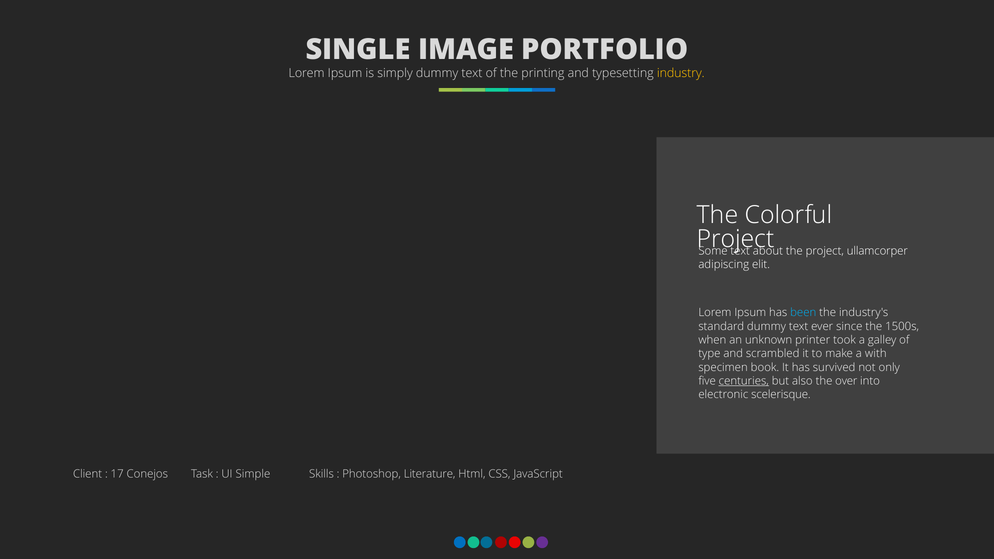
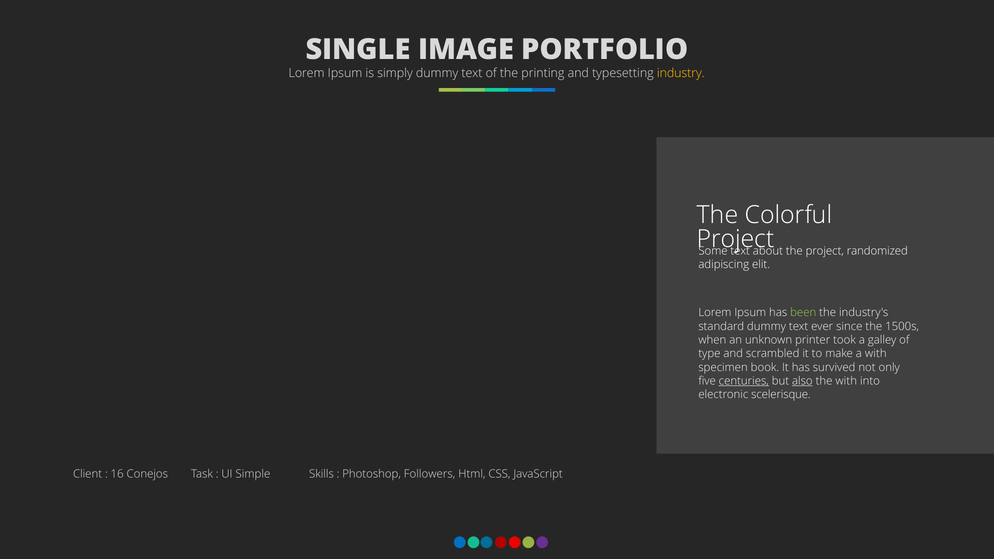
ullamcorper: ullamcorper -> randomized (877, 251)
been colour: light blue -> light green (803, 313)
also underline: none -> present (802, 381)
the over: over -> with (846, 381)
17: 17 -> 16 (117, 474)
Literature: Literature -> Followers (430, 474)
